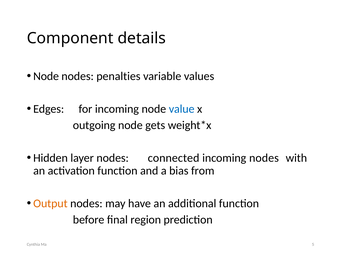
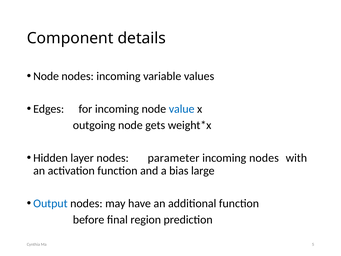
nodes penalties: penalties -> incoming (118, 76)
connected: connected -> parameter (174, 158)
from: from -> large (203, 171)
Output colour: orange -> blue (50, 203)
